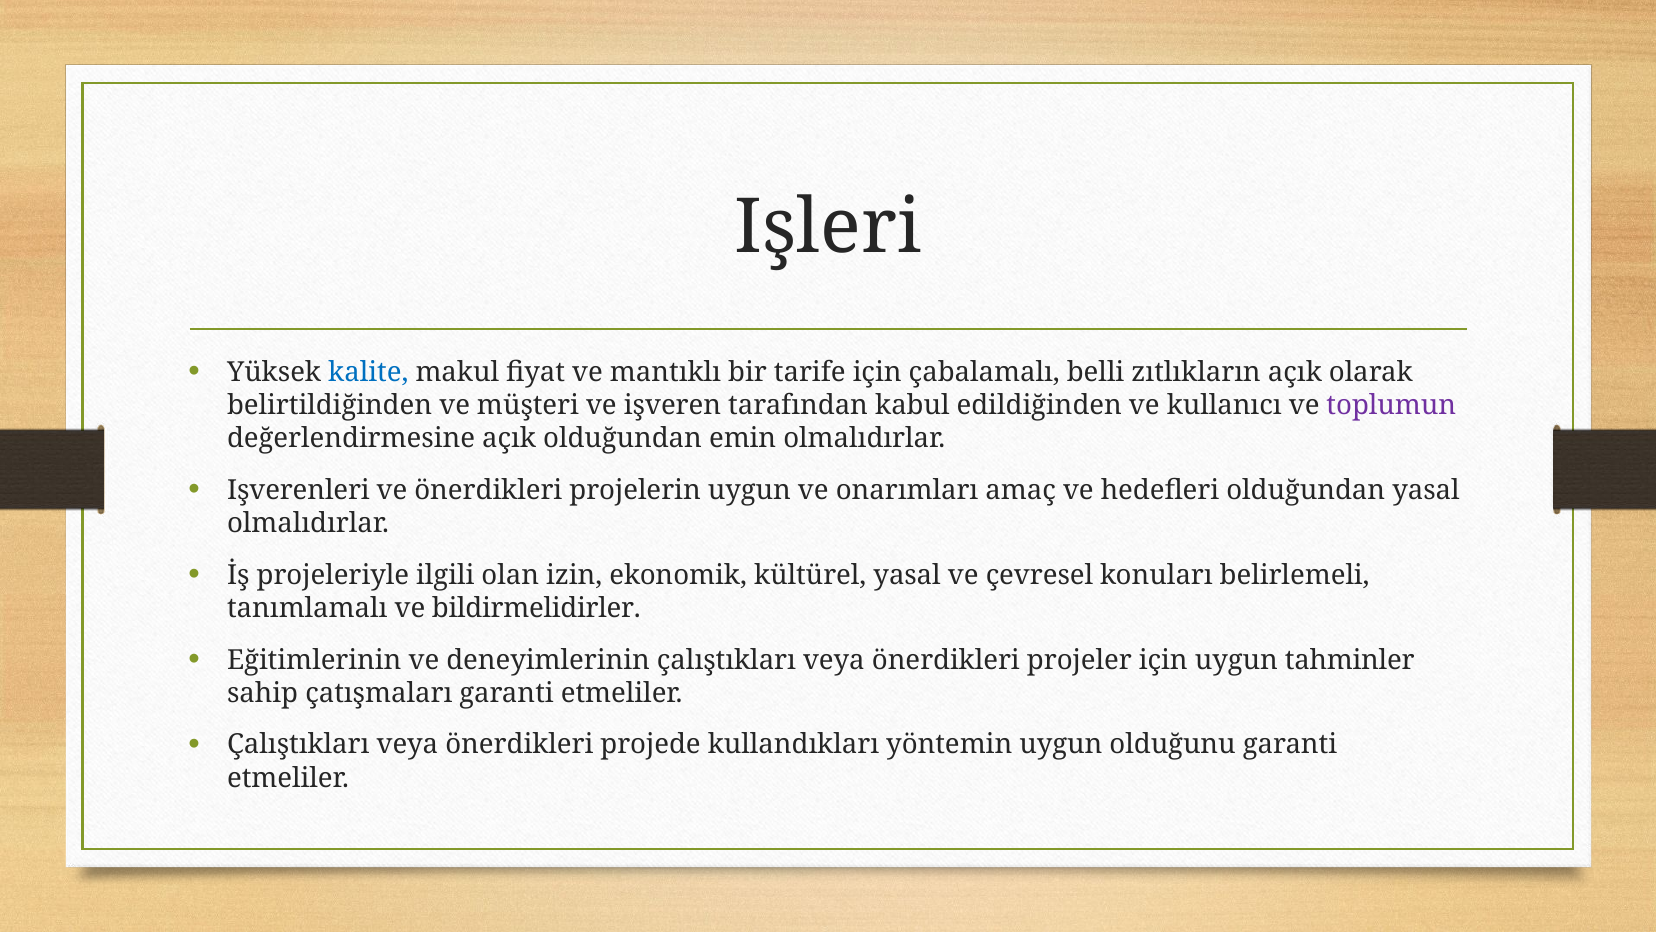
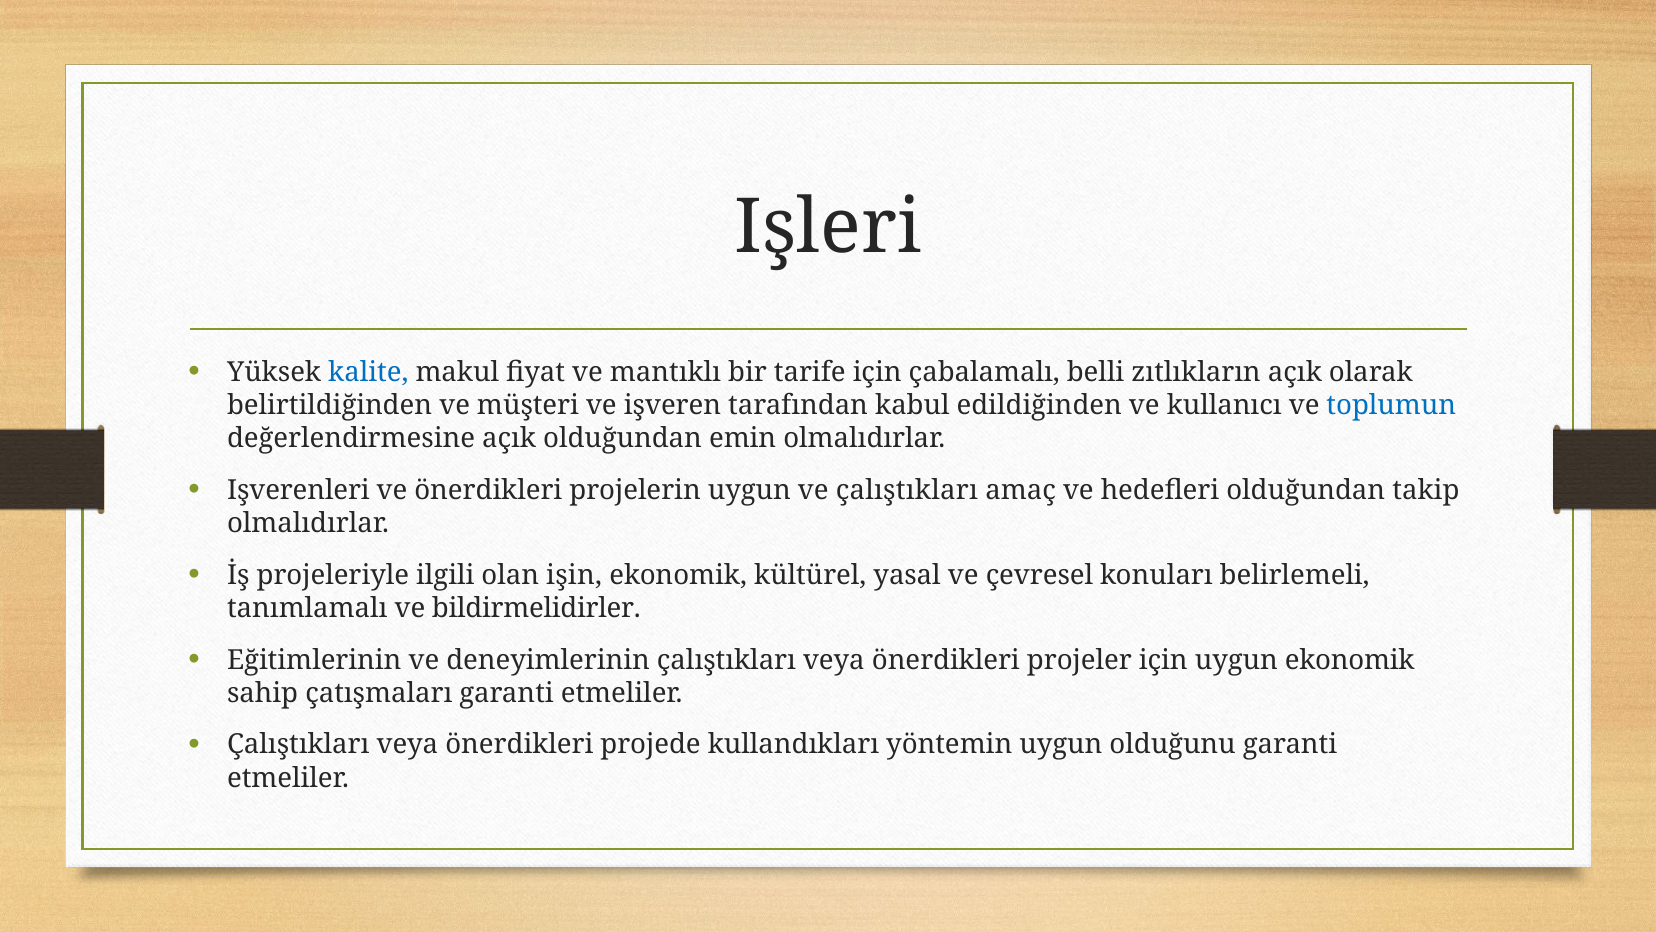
toplumun colour: purple -> blue (1391, 405)
ve onarımları: onarımları -> çalıştıkları (907, 490)
olduğundan yasal: yasal -> takip (1426, 490)
izin: izin -> işin (574, 575)
uygun tahminler: tahminler -> ekonomik (1350, 660)
